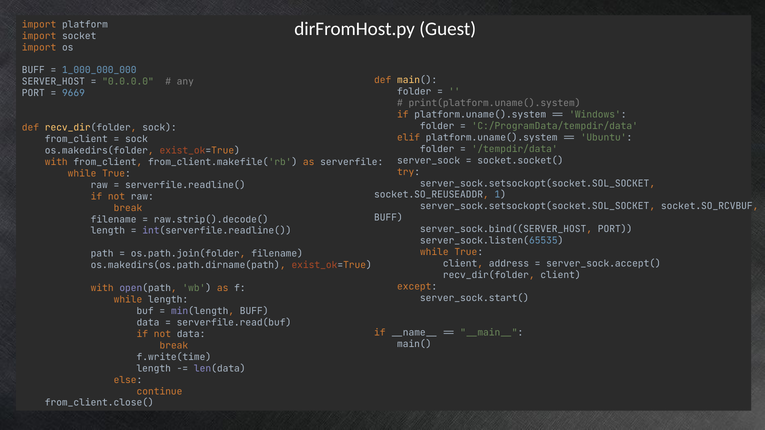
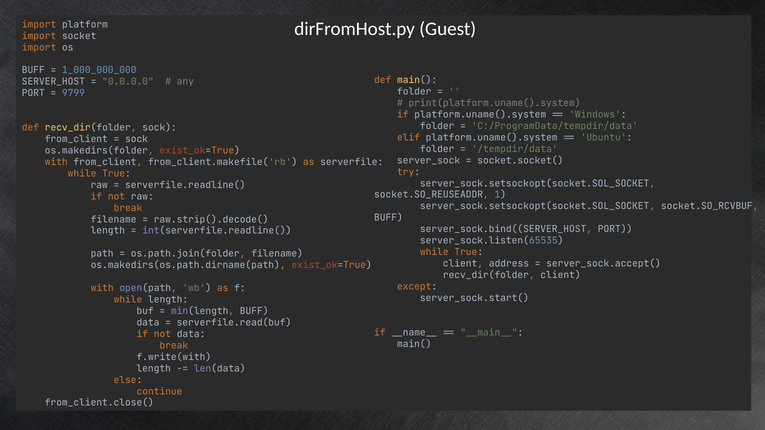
9669: 9669 -> 9799 (73, 93)
f.write(time: f.write(time -> f.write(with (174, 357)
